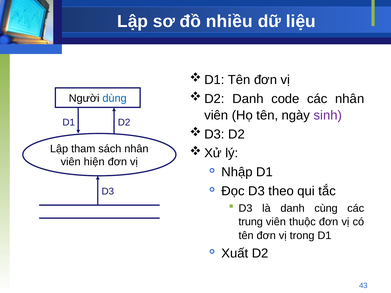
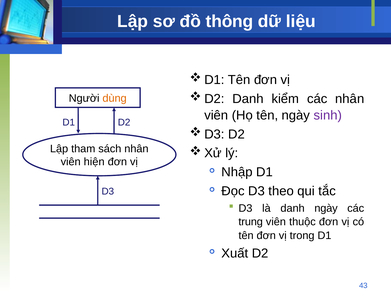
nhiều: nhiều -> thông (229, 21)
code: code -> kiểm (285, 99)
dùng colour: blue -> orange (115, 98)
danh cùng: cùng -> ngày (326, 208)
